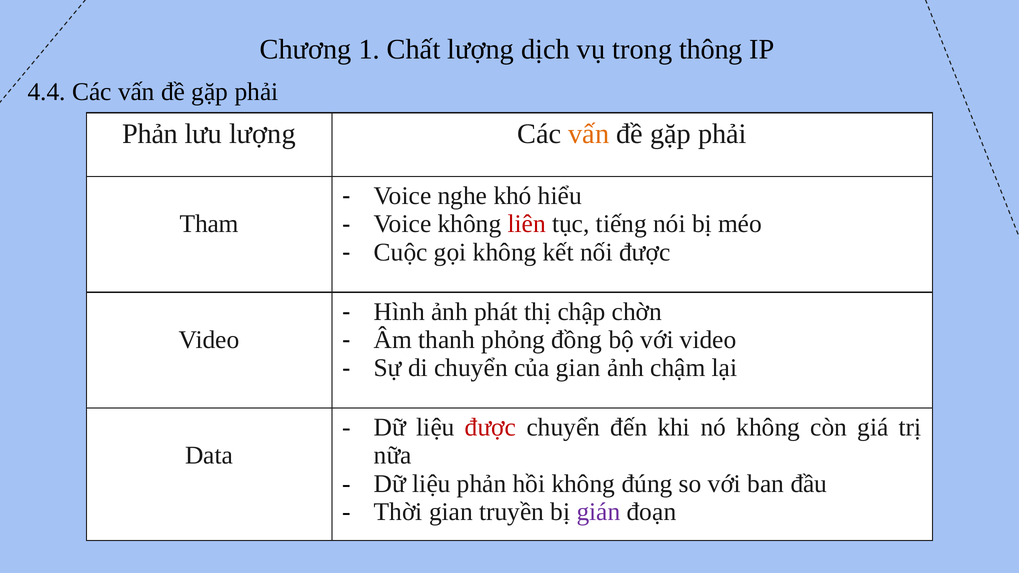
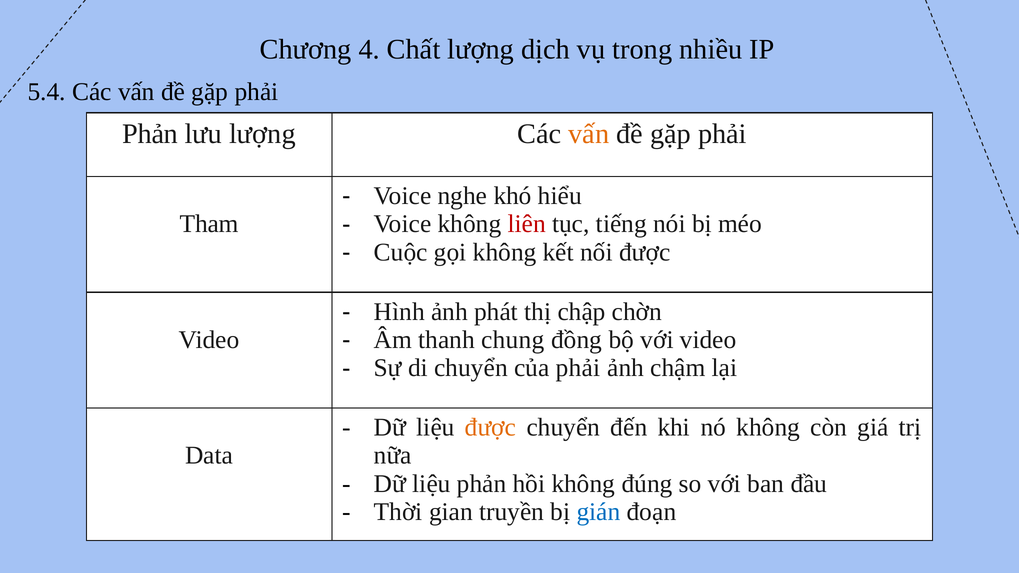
1: 1 -> 4 (369, 49)
thông: thông -> nhiều (711, 49)
4.4: 4.4 -> 5.4 (47, 92)
phỏng: phỏng -> chung (513, 340)
của gian: gian -> phải (578, 368)
được colour: red -> orange (491, 428)
gián colour: purple -> blue (599, 512)
